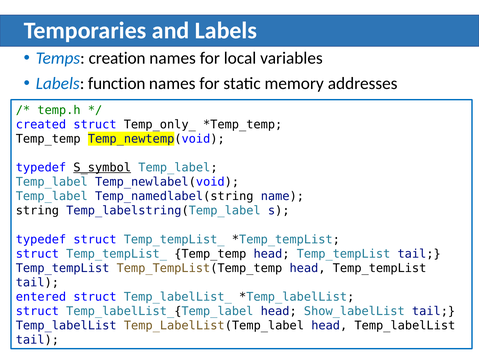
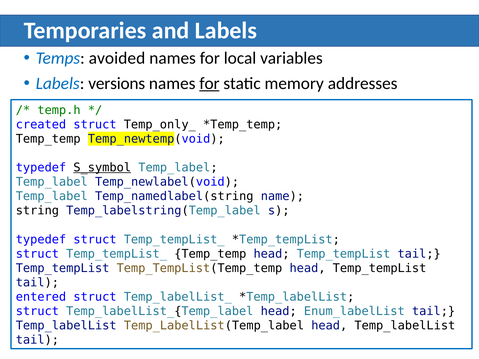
creation: creation -> avoided (117, 58)
function: function -> versions (117, 83)
for underline: none -> present (209, 83)
Show_labelList: Show_labelList -> Enum_labelList (354, 311)
